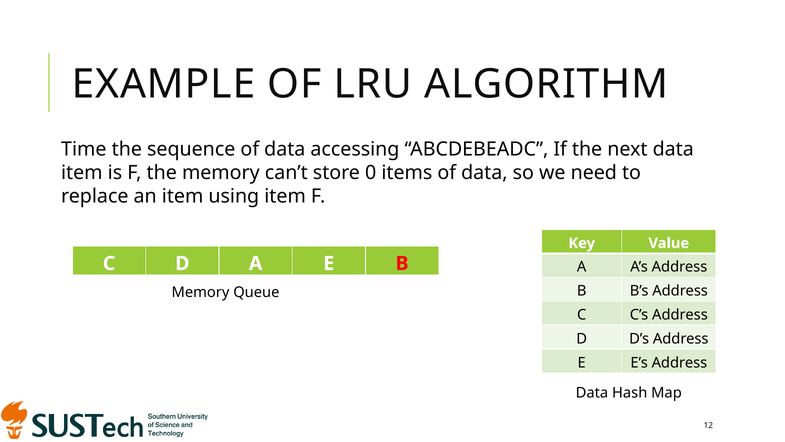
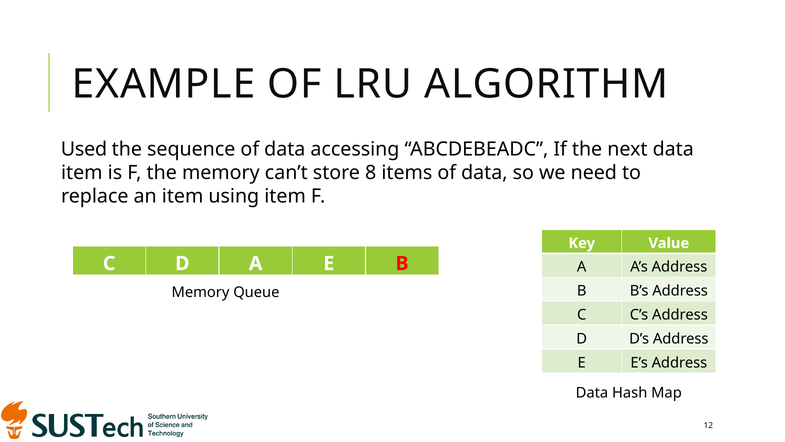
Time: Time -> Used (84, 149)
0: 0 -> 8 (371, 172)
